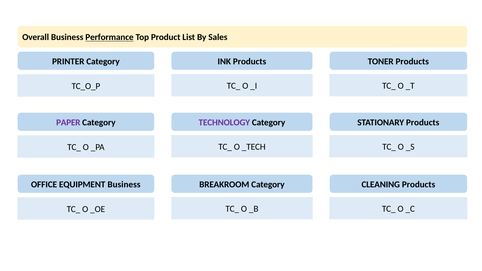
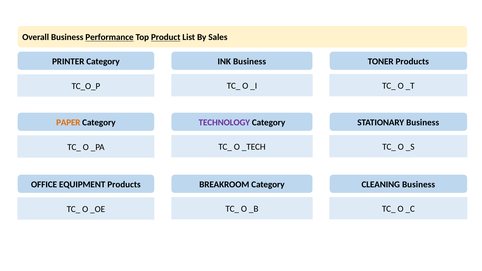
Product underline: none -> present (166, 37)
INK Products: Products -> Business (250, 61)
PAPER colour: purple -> orange (68, 122)
STATIONARY Products: Products -> Business (423, 122)
EQUIPMENT Business: Business -> Products (124, 185)
CLEANING Products: Products -> Business (419, 185)
